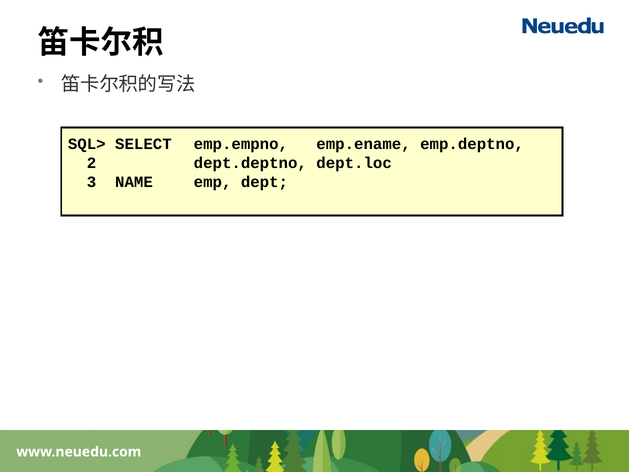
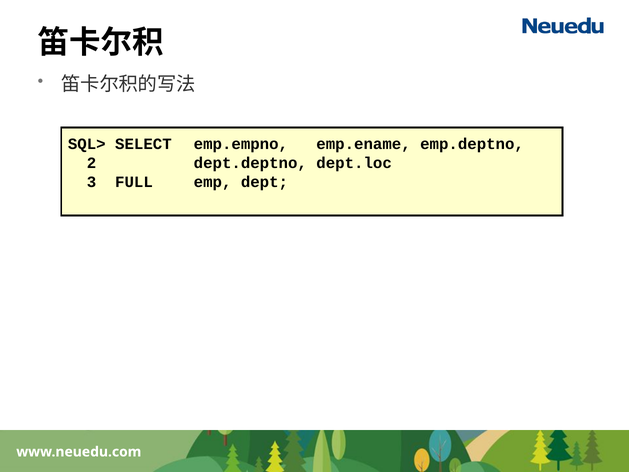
NAME: NAME -> FULL (134, 182)
